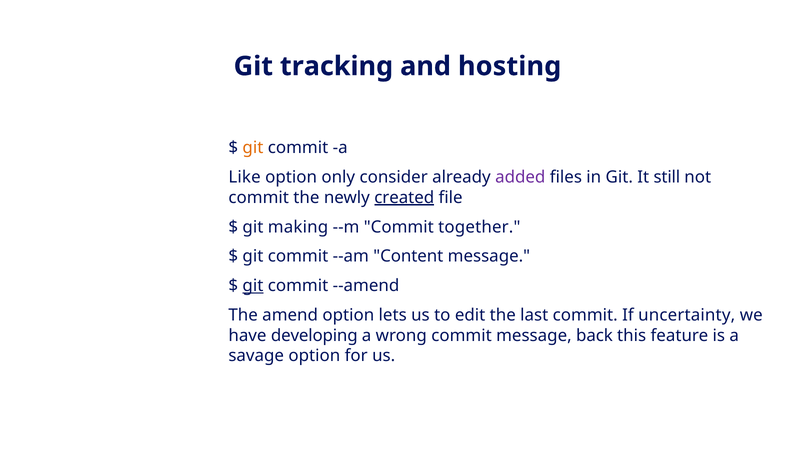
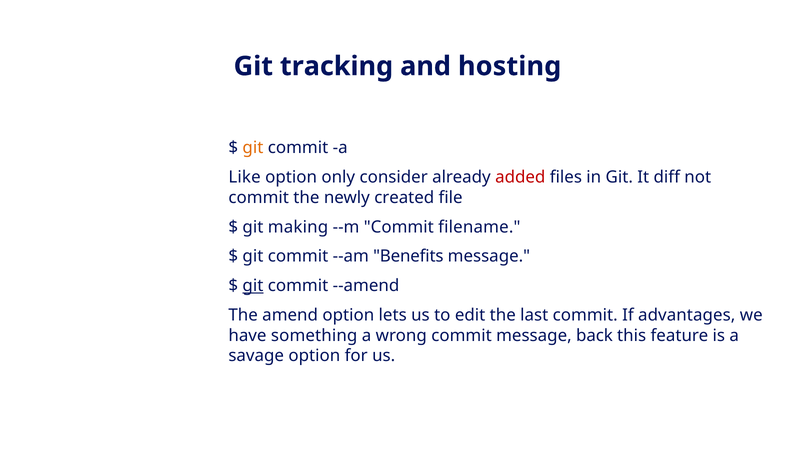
added colour: purple -> red (520, 177)
still: still -> diff (667, 177)
created underline: present -> none (404, 198)
together: together -> filename (479, 227)
Content: Content -> Benefits (408, 257)
uncertainty: uncertainty -> advantages (687, 315)
developing: developing -> something (314, 336)
